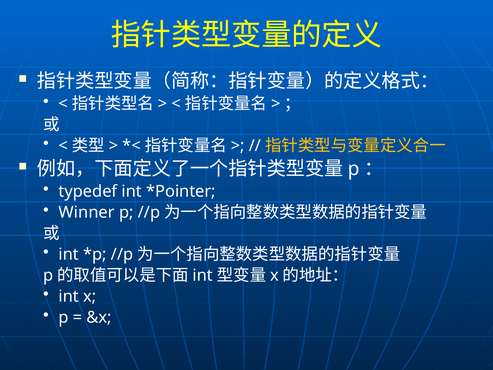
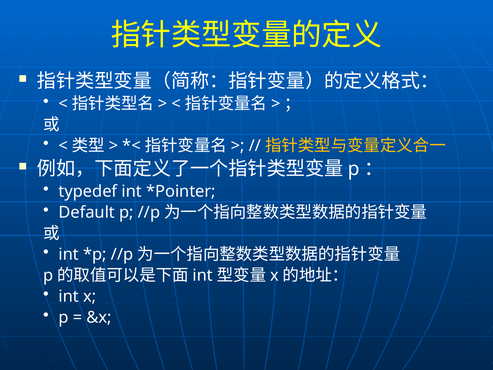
Winner: Winner -> Default (87, 212)
